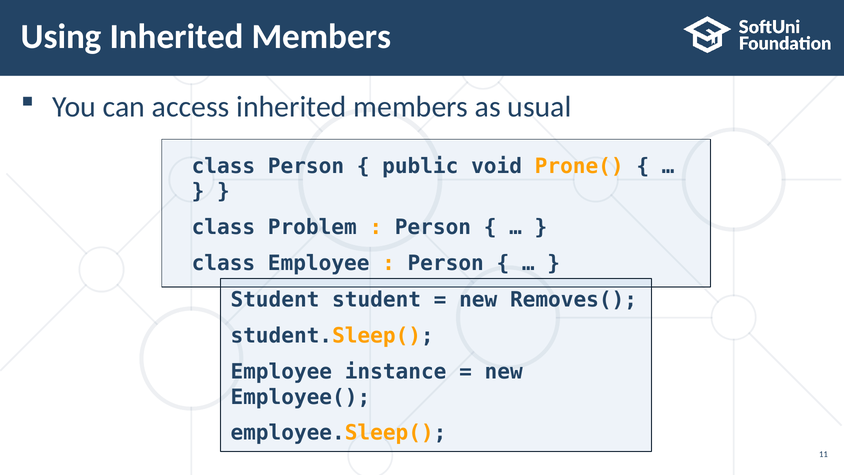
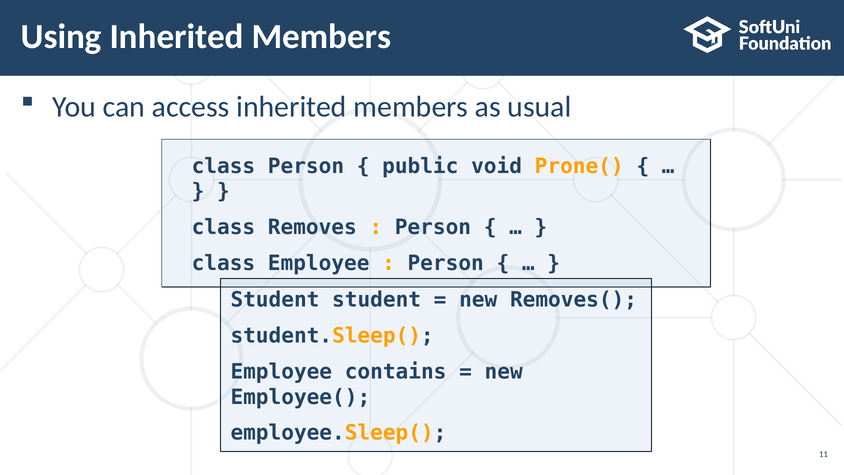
Problem: Problem -> Removes (312, 227)
instance: instance -> contains (396, 372)
